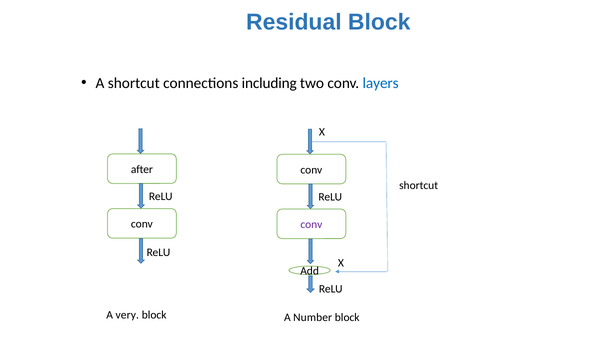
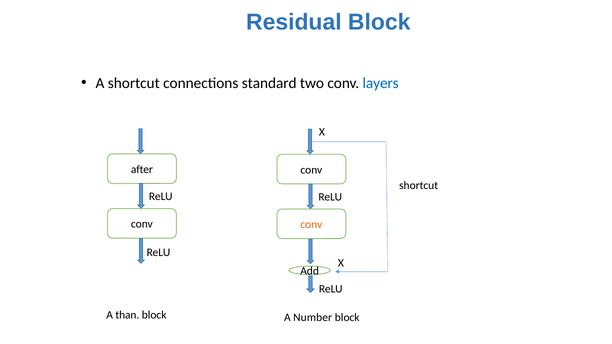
including: including -> standard (269, 83)
conv colour: purple -> orange (311, 225)
very: very -> than (127, 315)
